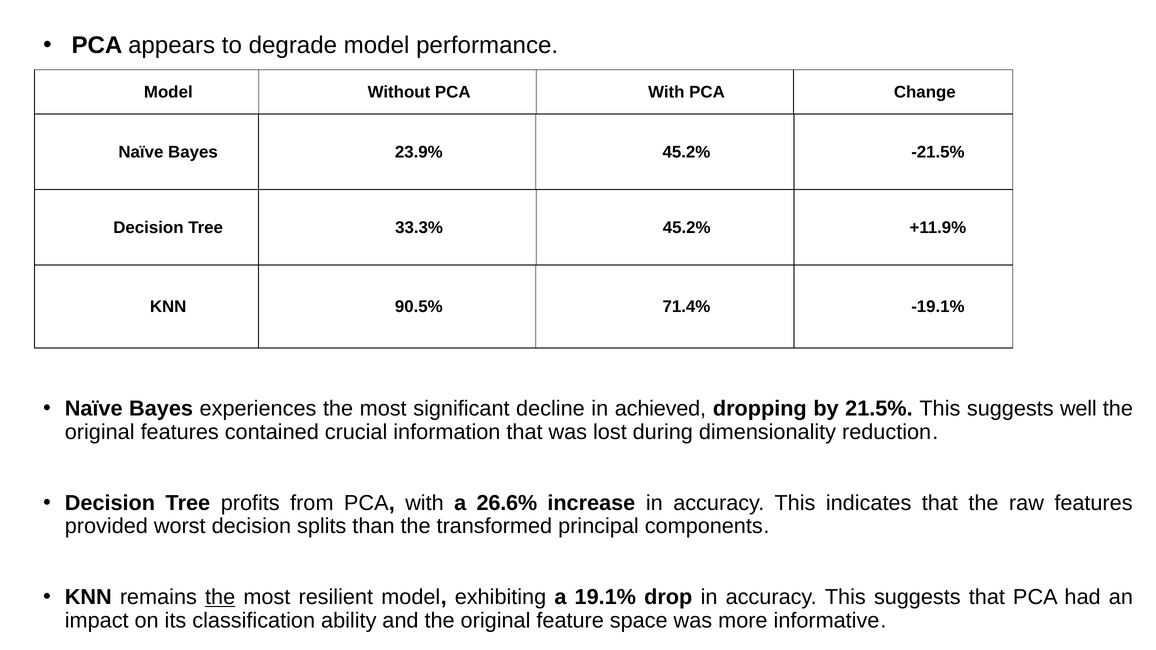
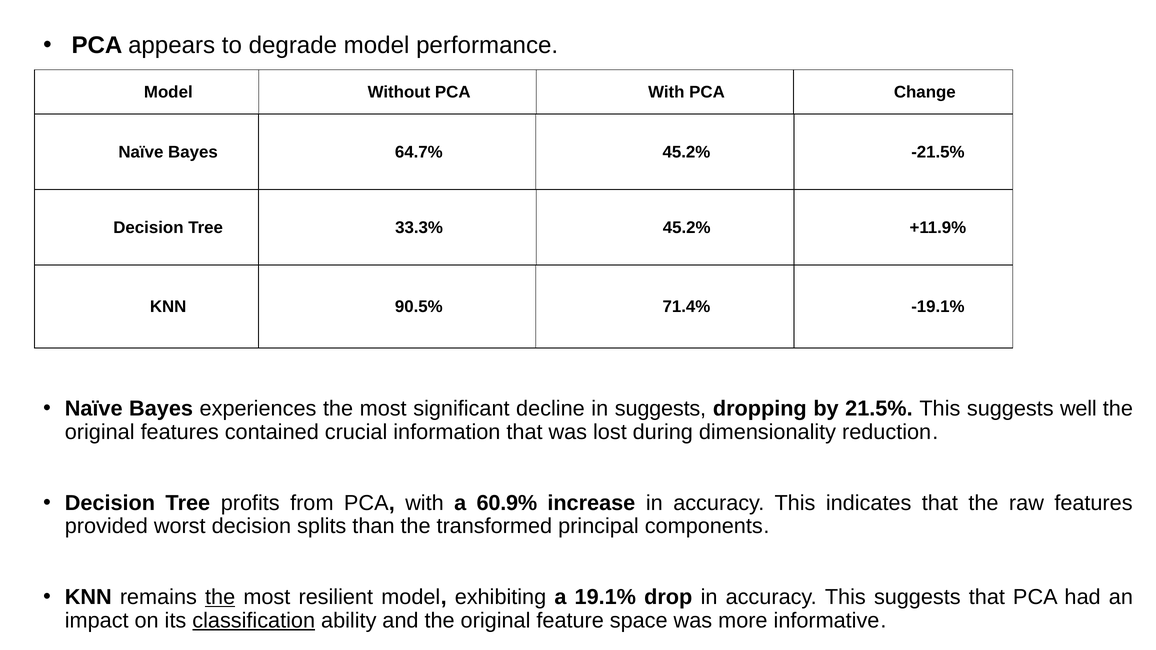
23.9%: 23.9% -> 64.7% (419, 152)
in achieved: achieved -> suggests (660, 409)
26.6%: 26.6% -> 60.9% (507, 503)
classification underline: none -> present (254, 621)
